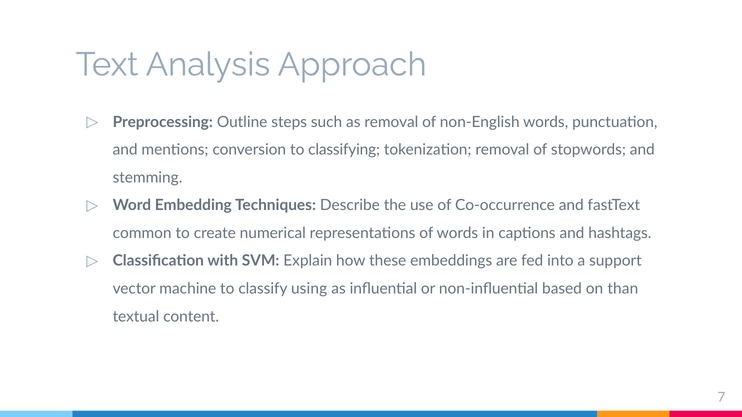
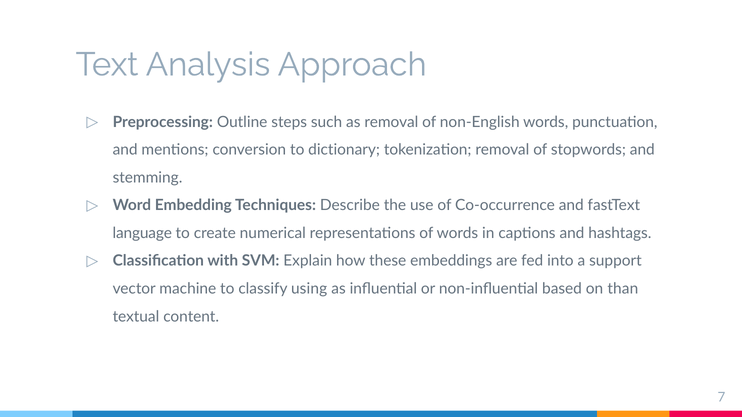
classifying: classifying -> dictionary (344, 150)
common: common -> language (142, 233)
